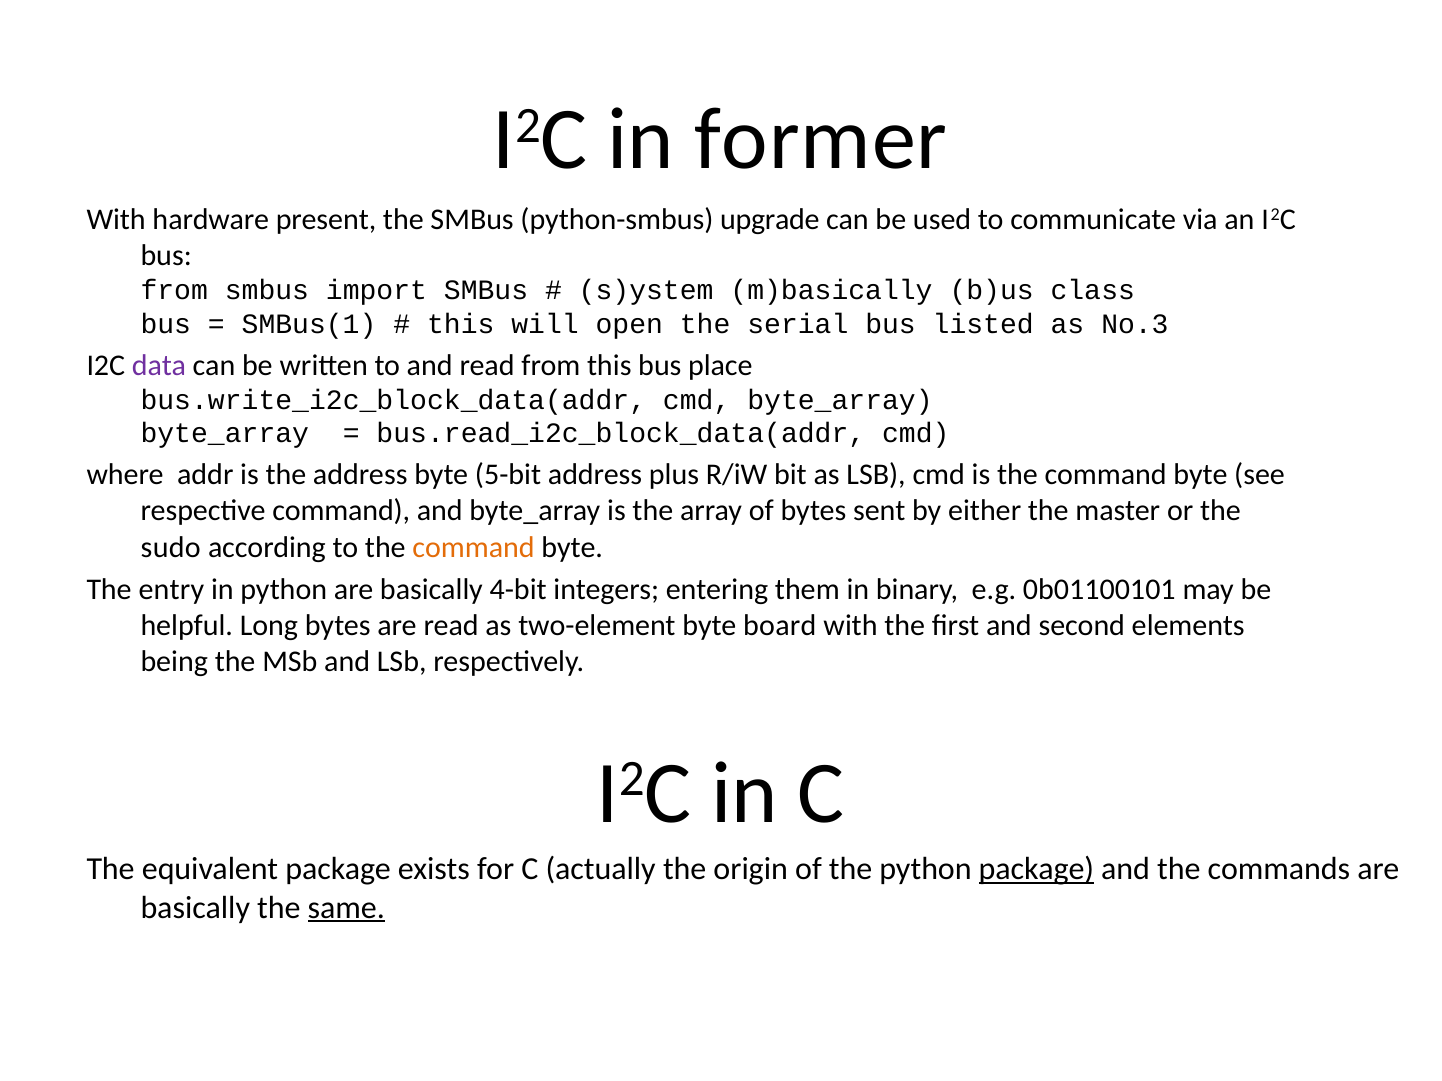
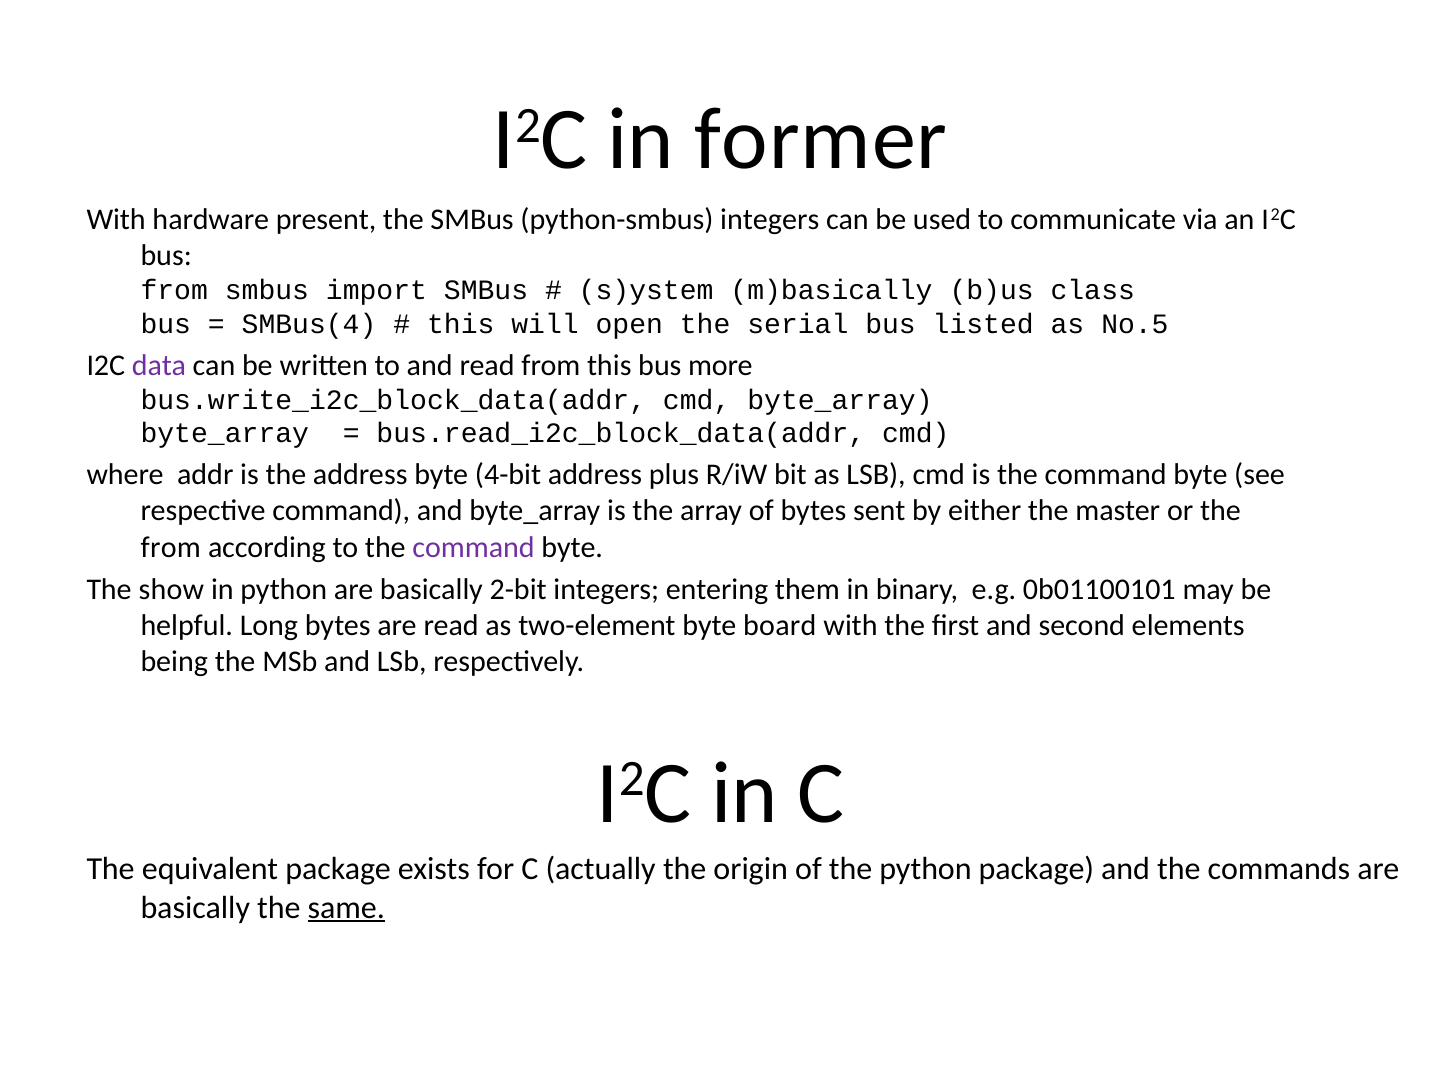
python-smbus upgrade: upgrade -> integers (770, 220)
SMBus(1: SMBus(1 -> SMBus(4 (309, 324)
No.3: No.3 -> No.5 (1135, 324)
place: place -> more (720, 365)
5-bit: 5-bit -> 4-bit (508, 475)
sudo: sudo -> from (171, 547)
command colour: orange -> purple (474, 547)
entry: entry -> show (171, 590)
4-bit: 4-bit -> 2-bit (518, 590)
package underline: present -> none (1036, 870)
